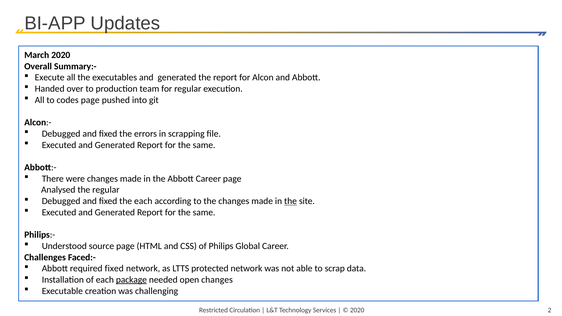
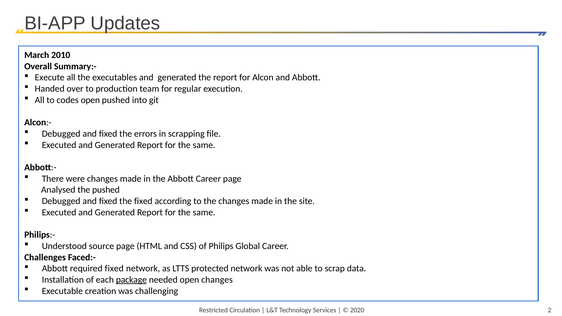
March 2020: 2020 -> 2010 (61, 55)
codes page: page -> open (90, 100)
the regular: regular -> pushed (106, 190)
the each: each -> fixed (143, 201)
the underline: present -> none (290, 201)
